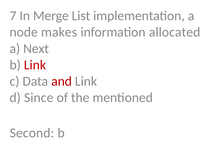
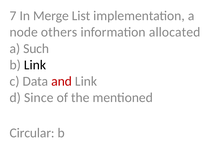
makes: makes -> others (59, 32)
Next: Next -> Such (36, 48)
Link colour: red -> black (35, 65)
Second: Second -> Circular (32, 133)
